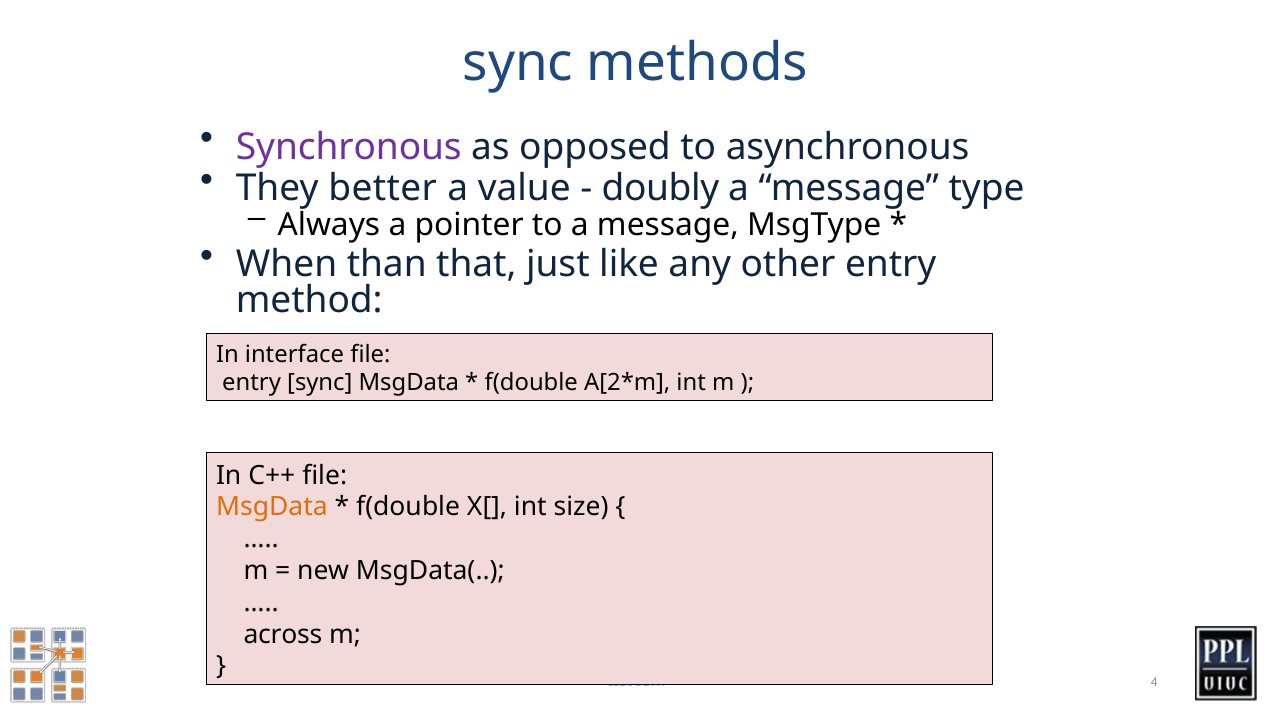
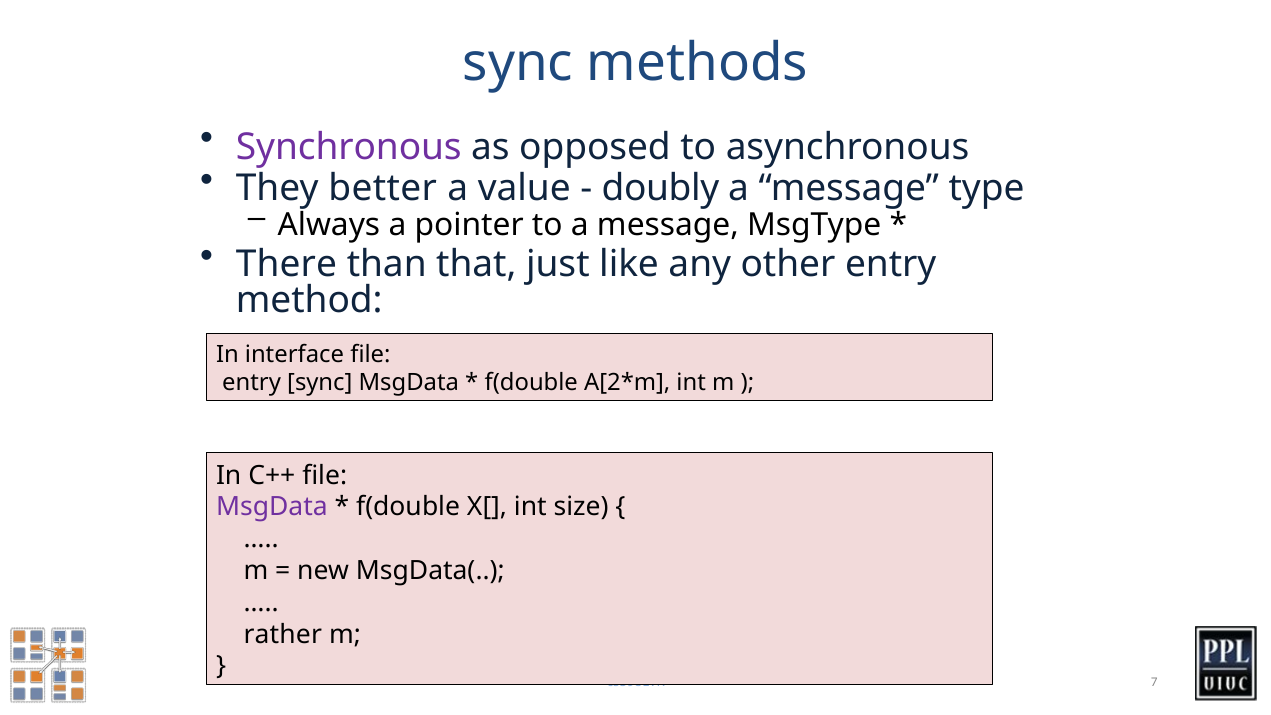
When: When -> There (287, 265)
MsgData colour: orange -> purple (272, 507)
across: across -> rather (283, 634)
4: 4 -> 7 (1154, 682)
